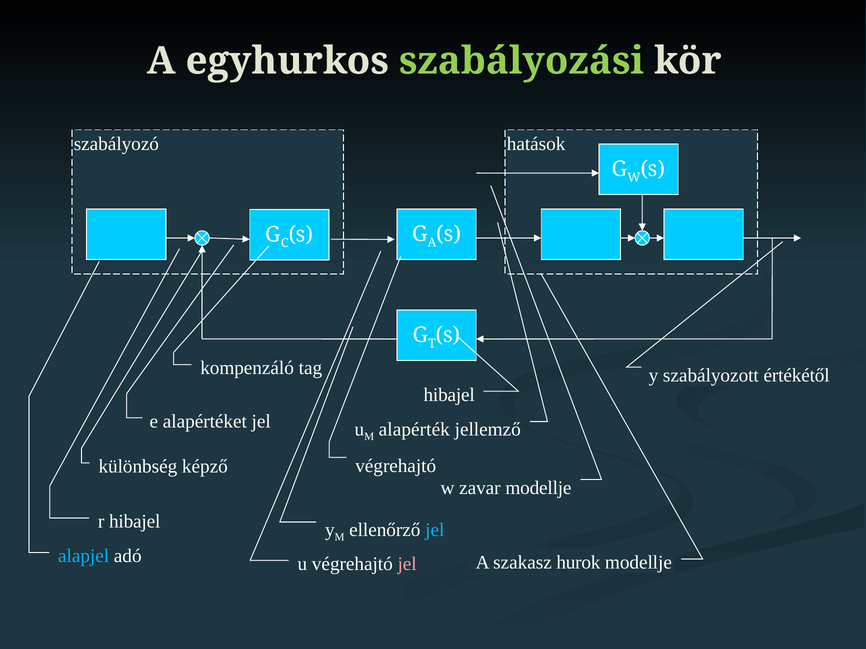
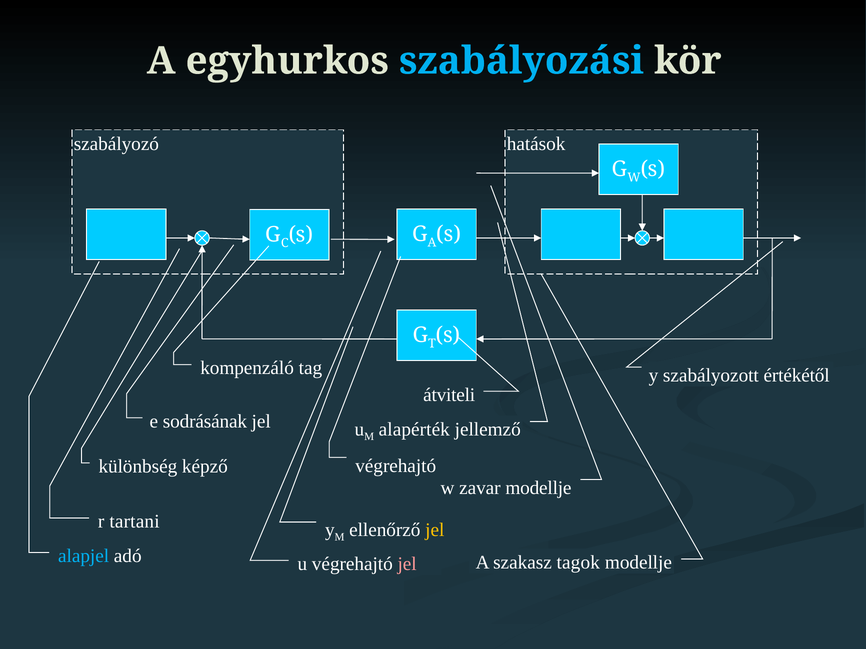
szabályozási colour: light green -> light blue (521, 61)
hibajel: hibajel -> átviteli (449, 395)
alapértéket: alapértéket -> sodrásának (205, 422)
r hibajel: hibajel -> tartani (135, 522)
jel colour: light blue -> yellow (435, 530)
hurok: hurok -> tagok (578, 563)
